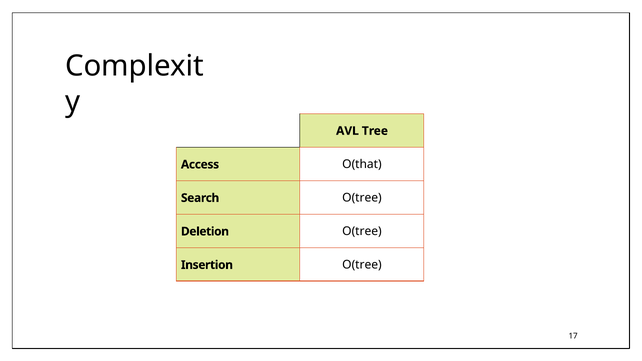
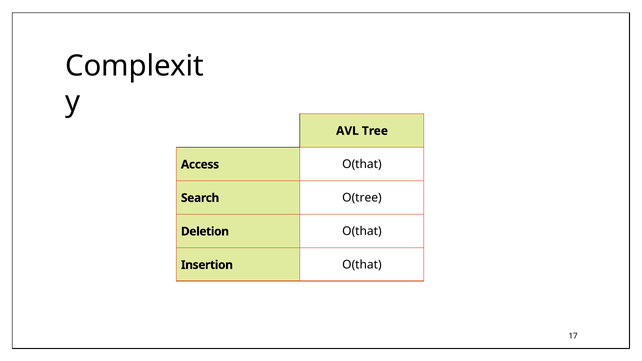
Deletion O(tree: O(tree -> O(that (362, 232)
Insertion O(tree: O(tree -> O(that (362, 265)
